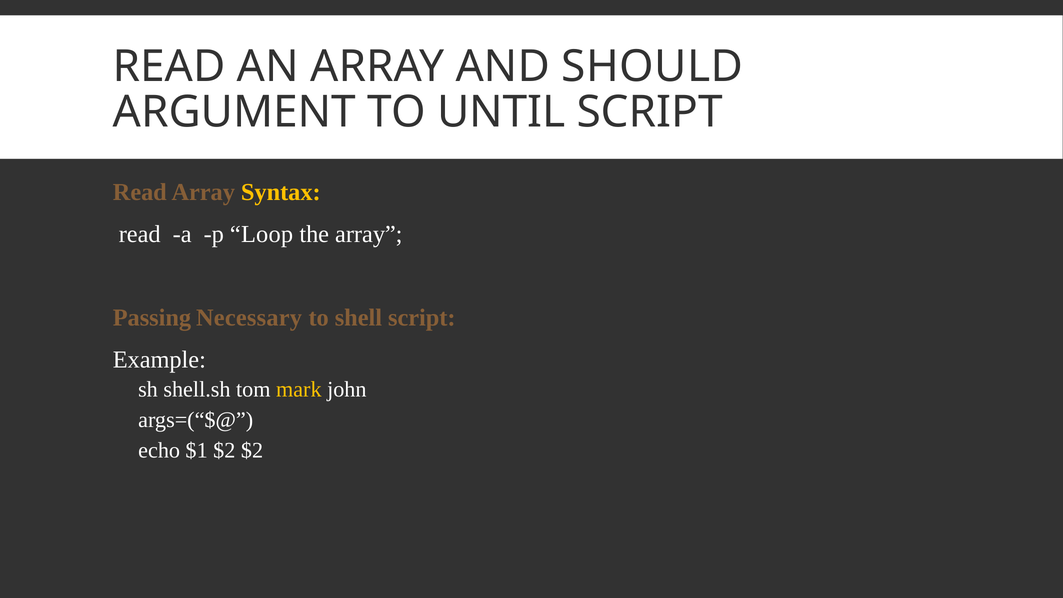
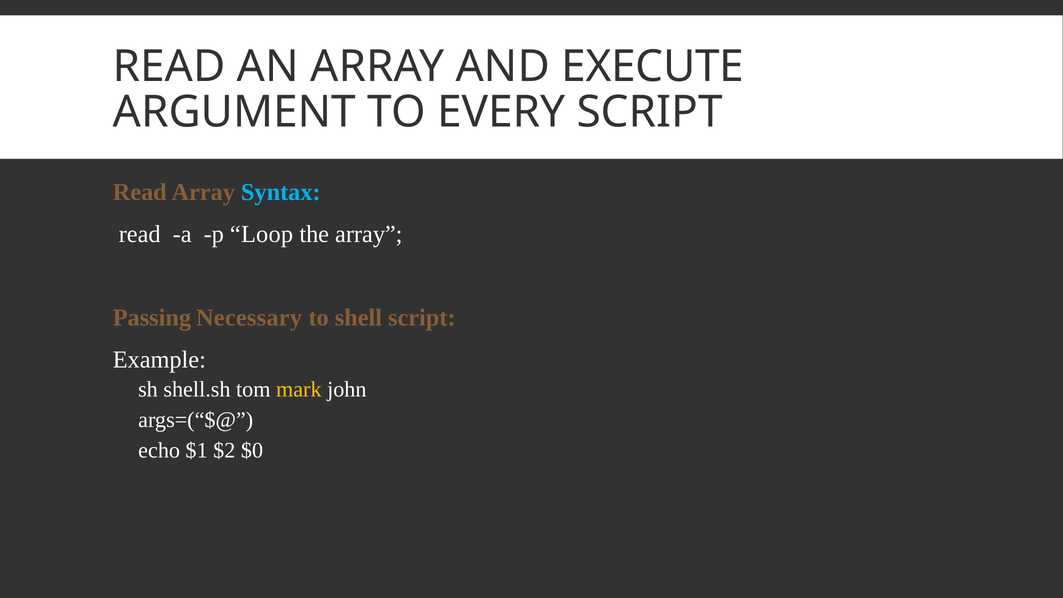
SHOULD: SHOULD -> EXECUTE (653, 67)
UNTIL: UNTIL -> EVERY (501, 112)
Syntax colour: yellow -> light blue (281, 192)
$2 $2: $2 -> $0 (252, 450)
